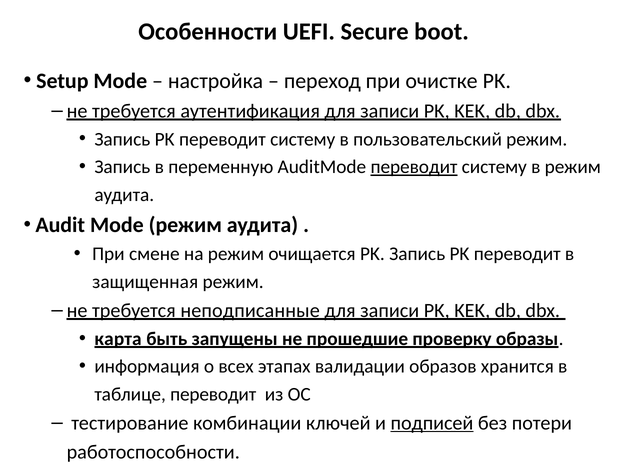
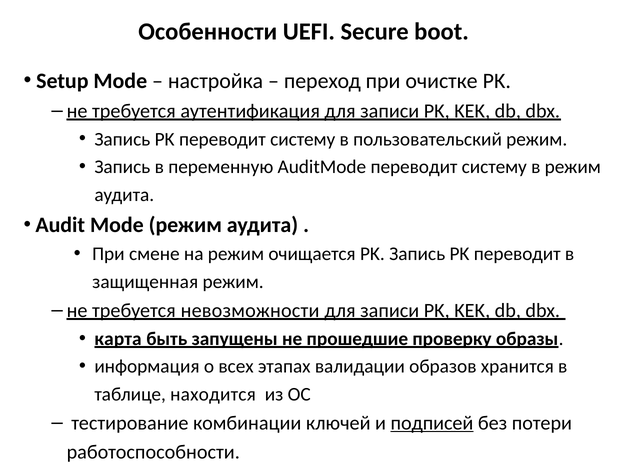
переводит underline: present -> none (414, 167)
неподписанные: неподписанные -> невозможности (250, 310)
таблице переводит: переводит -> находится (213, 394)
